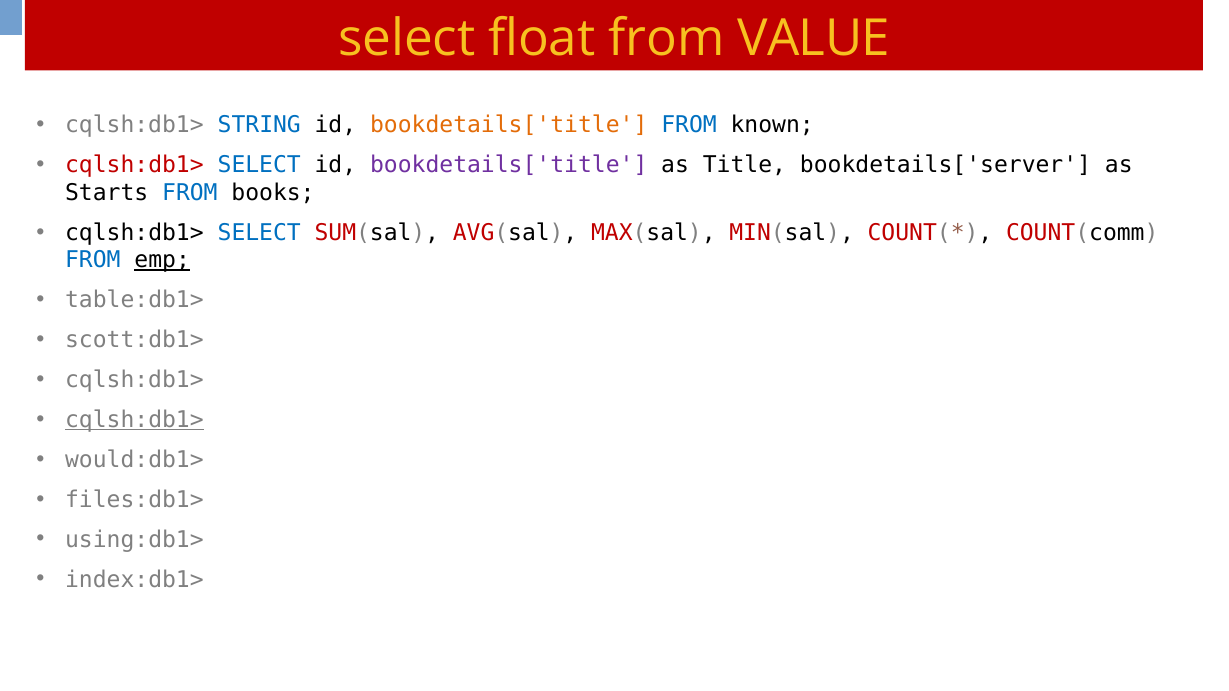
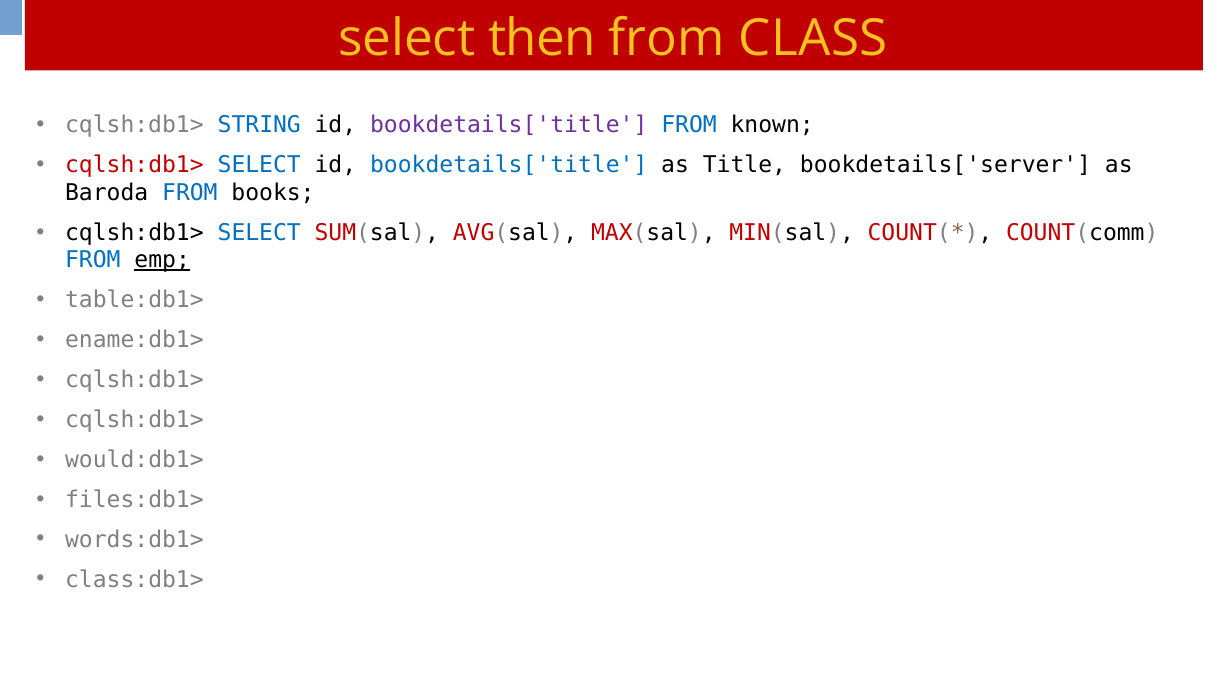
float: float -> then (542, 39)
VALUE: VALUE -> CLASS (813, 39)
bookdetails['title colour: orange -> purple (509, 125)
bookdetails['title colour: purple -> blue (509, 165)
Starts: Starts -> Baroda (107, 193)
scott:db1>: scott:db1> -> ename:db1> (134, 340)
cqlsh:db1> underline: present -> none (134, 420)
using:db1>: using:db1> -> words:db1> (134, 540)
index:db1>: index:db1> -> class:db1> (134, 580)
